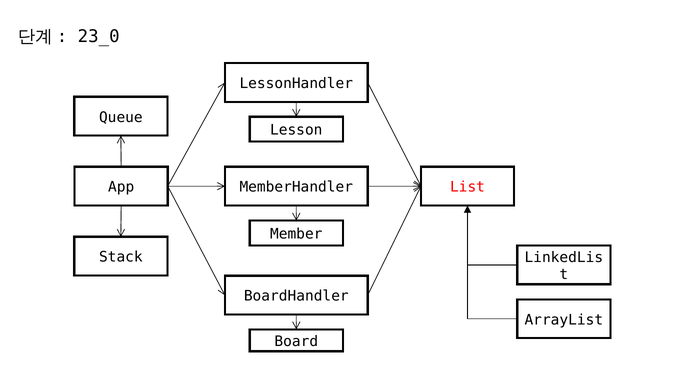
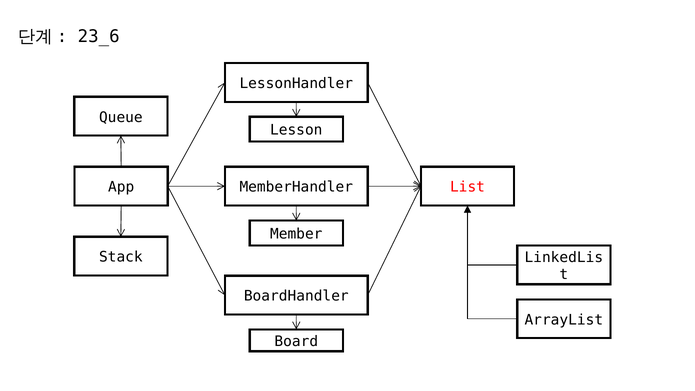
23_0: 23_0 -> 23_6 (99, 36)
